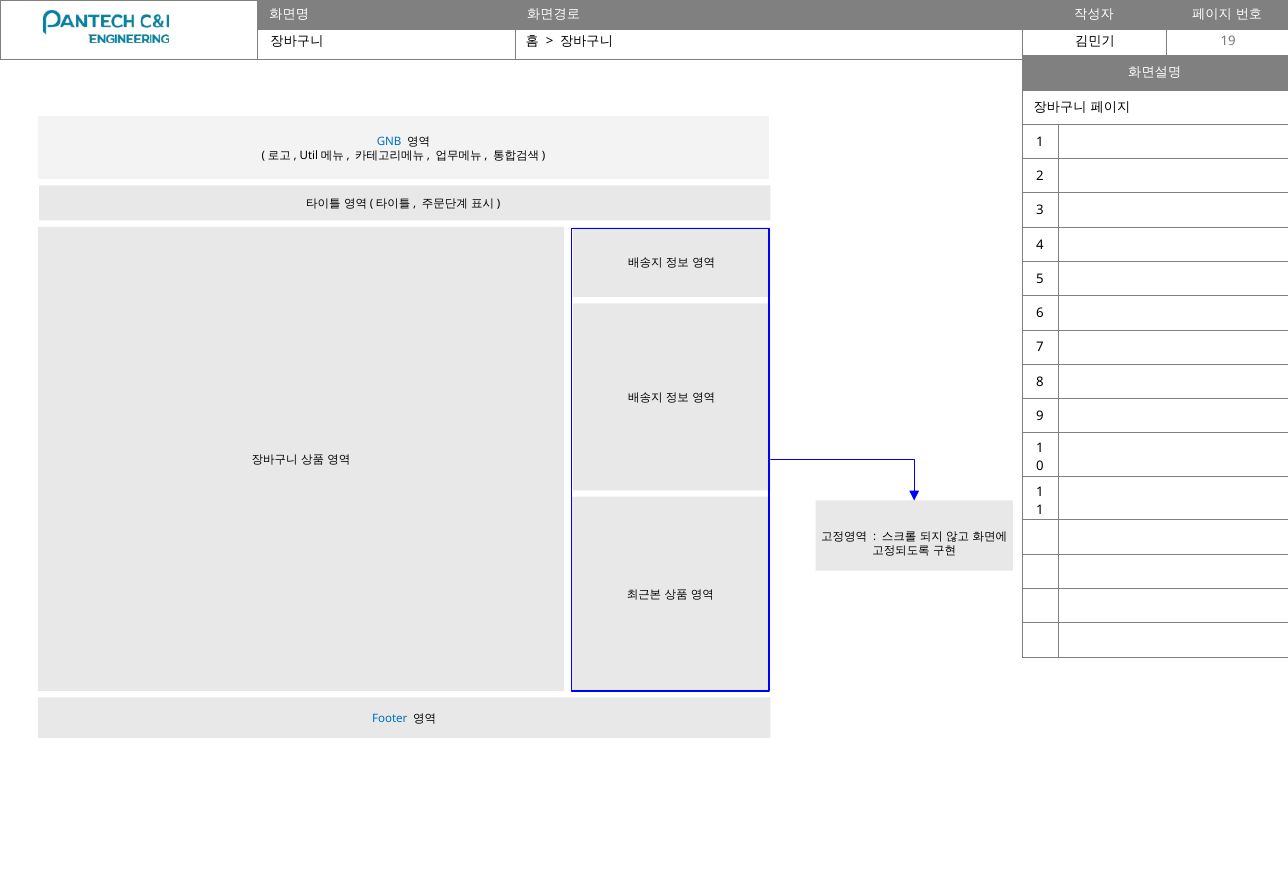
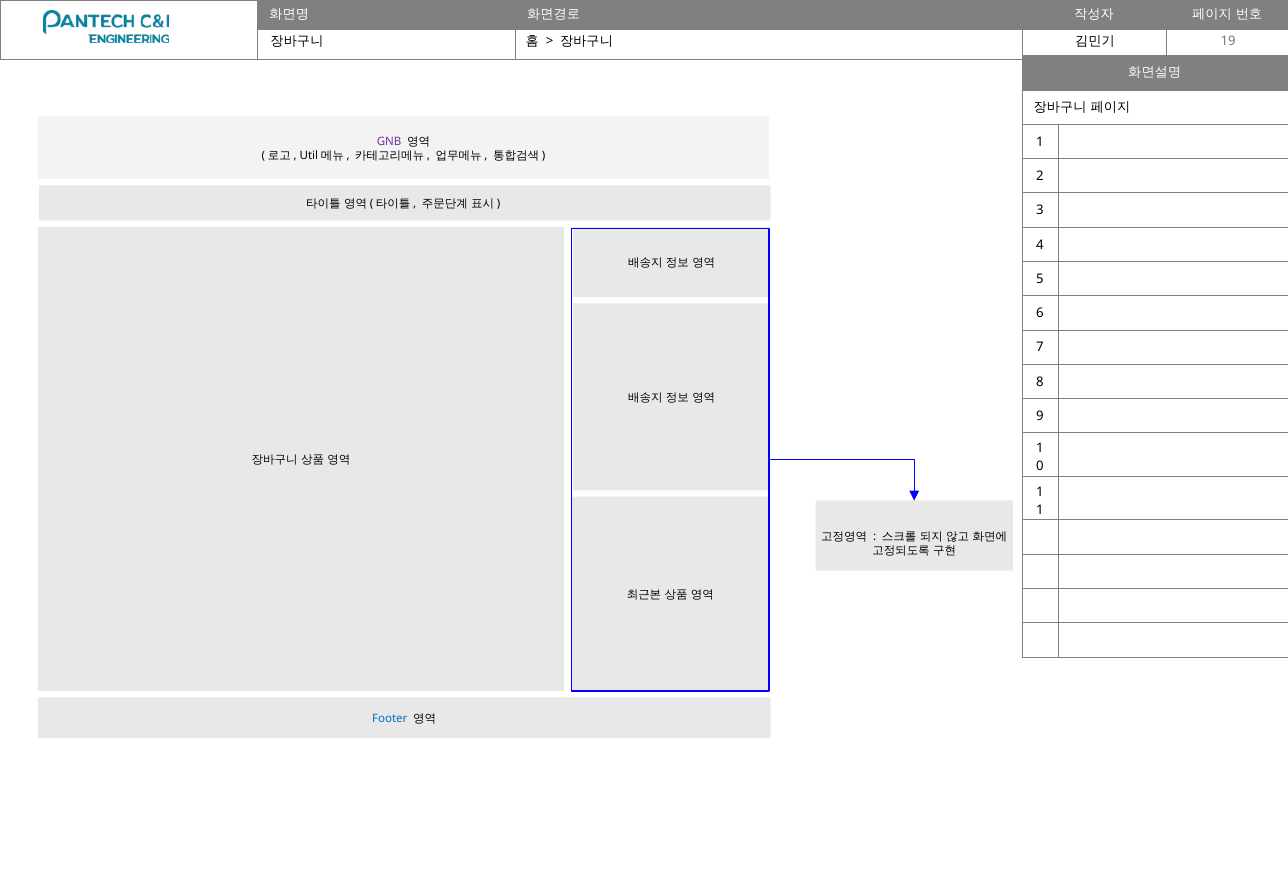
GNB colour: blue -> purple (389, 141)
